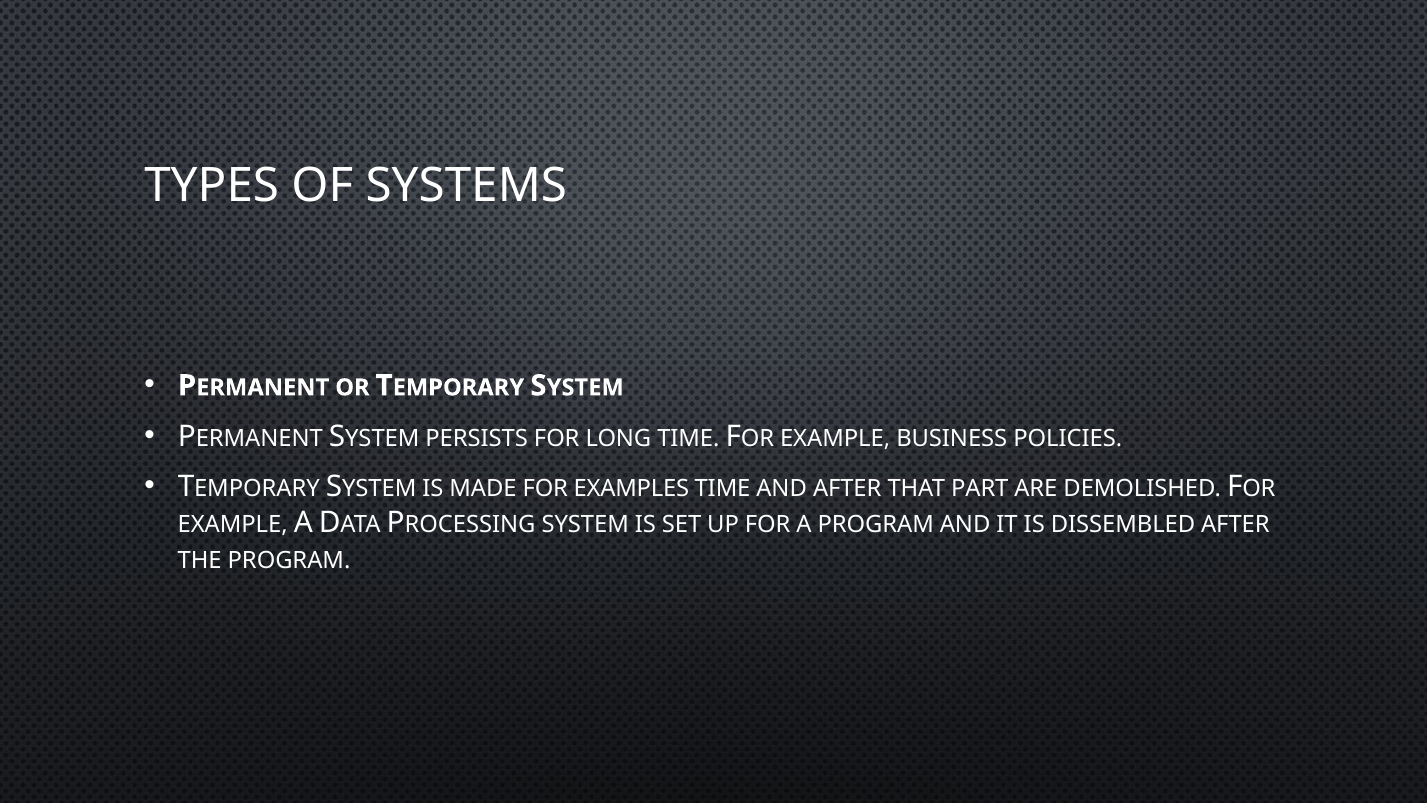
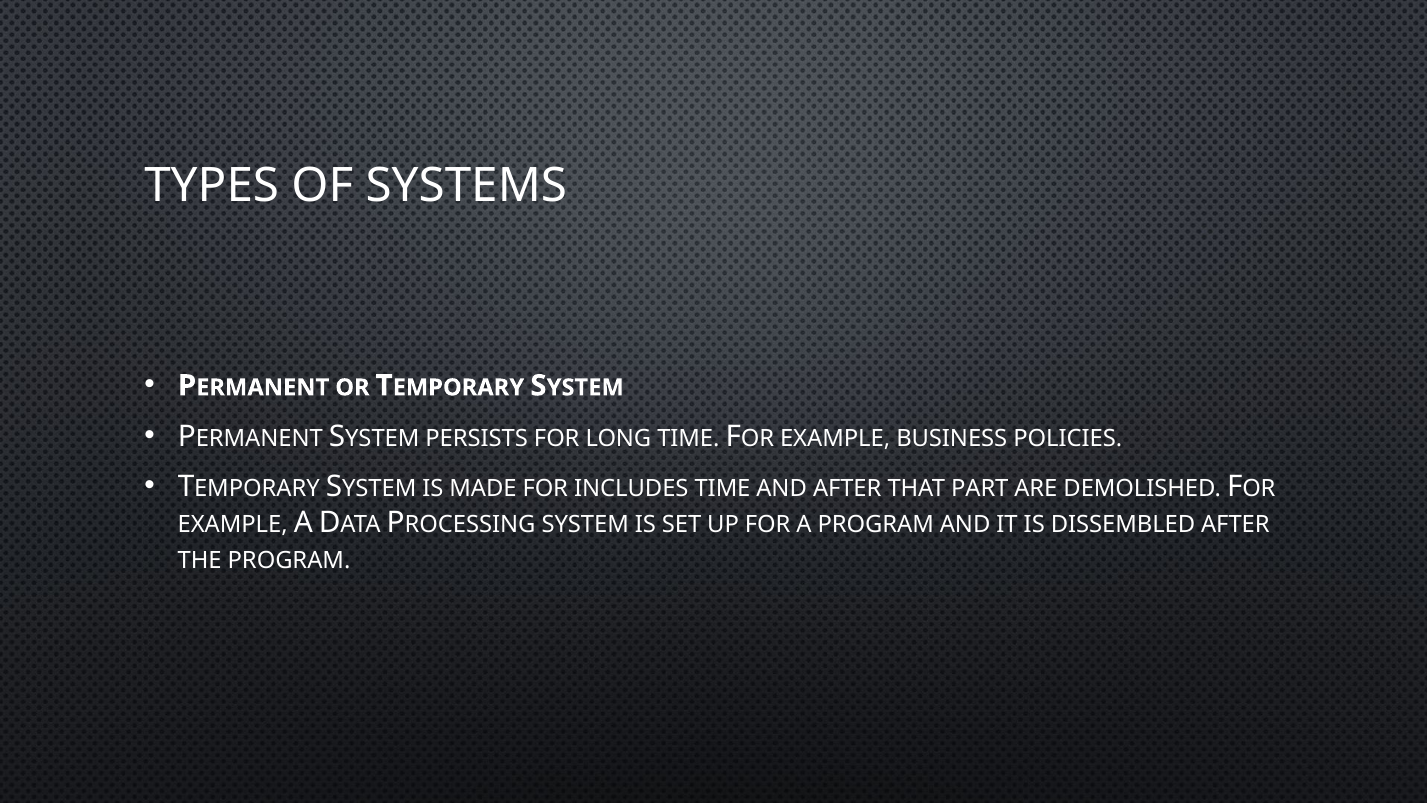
EXAMPLES: EXAMPLES -> INCLUDES (631, 489)
